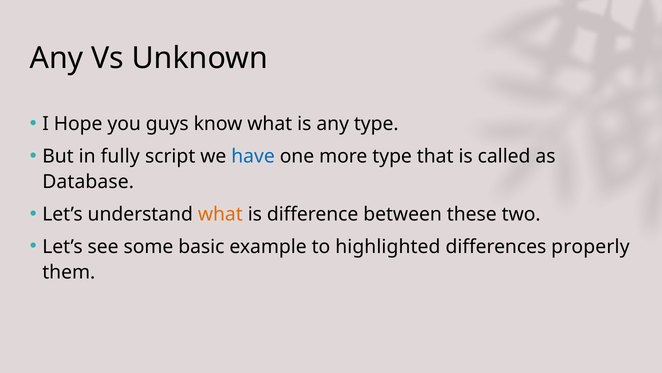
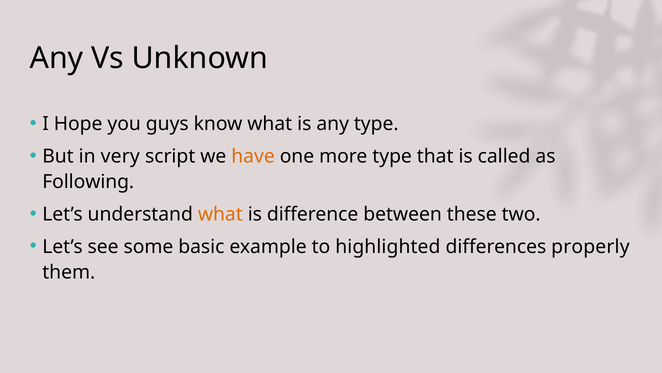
fully: fully -> very (120, 156)
have colour: blue -> orange (253, 156)
Database: Database -> Following (88, 181)
